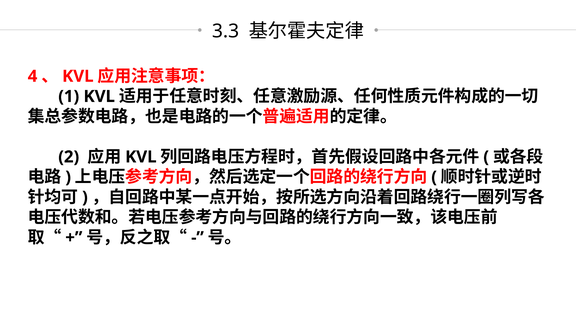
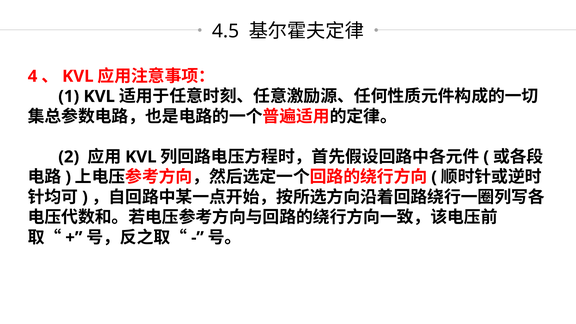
3.3: 3.3 -> 4.5 (226, 31)
